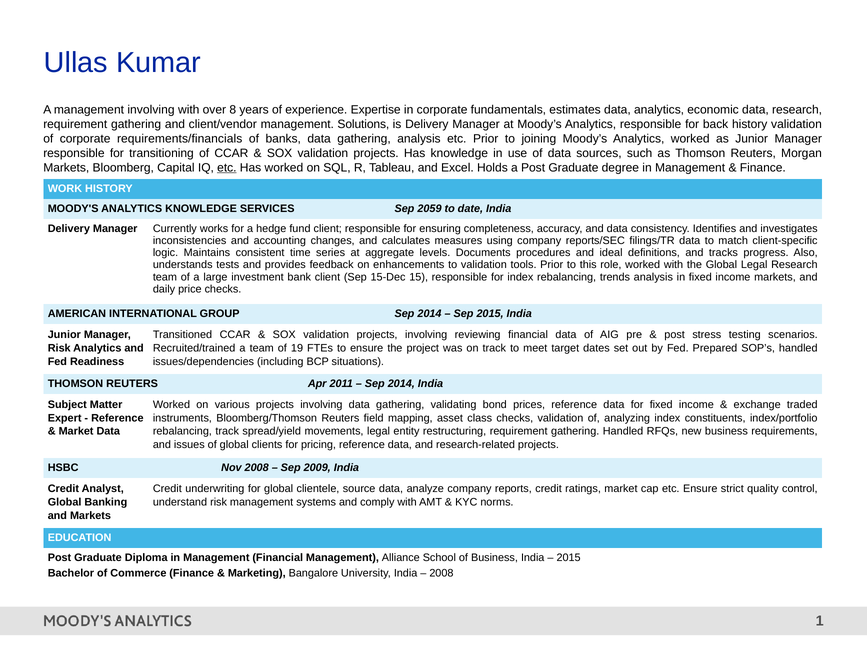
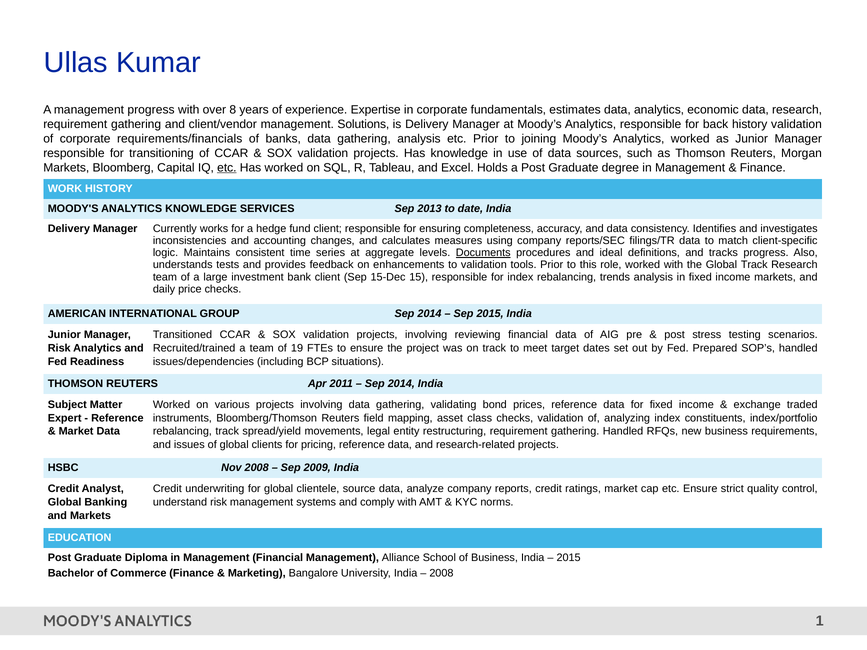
management involving: involving -> progress (151, 110)
2059: 2059 -> 2013 (429, 209)
Documents underline: none -> present (483, 253)
Global Legal: Legal -> Track (754, 265)
